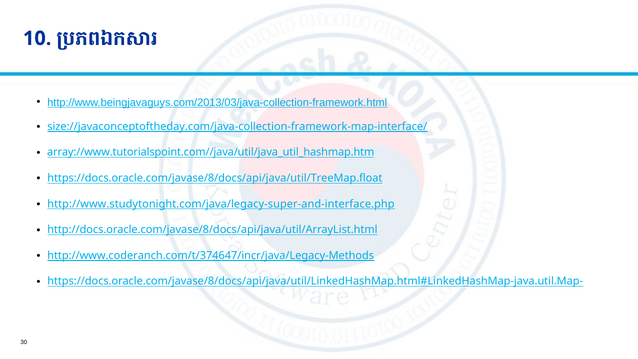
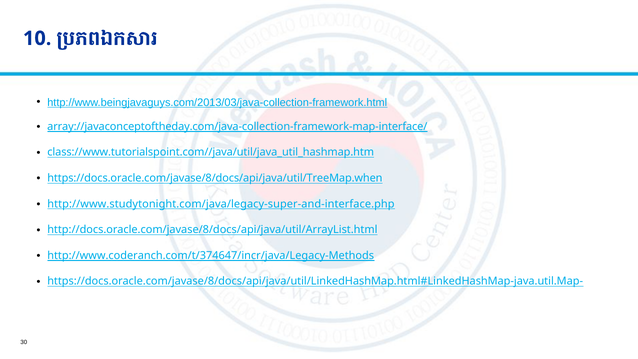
size://javaconceptoftheday.com/java-collection-framework-map-interface/: size://javaconceptoftheday.com/java-collection-framework-map-interface/ -> array://javaconceptoftheday.com/java-collection-framework-map-interface/ (237, 126)
array://www.tutorialspoint.com//java/util/java_util_hashmap.htm: array://www.tutorialspoint.com//java/util/java_util_hashmap.htm -> class://www.tutorialspoint.com//java/util/java_util_hashmap.htm (211, 152)
https://docs.oracle.com/javase/8/docs/api/java/util/TreeMap.float: https://docs.oracle.com/javase/8/docs/api/java/util/TreeMap.float -> https://docs.oracle.com/javase/8/docs/api/java/util/TreeMap.when (215, 178)
